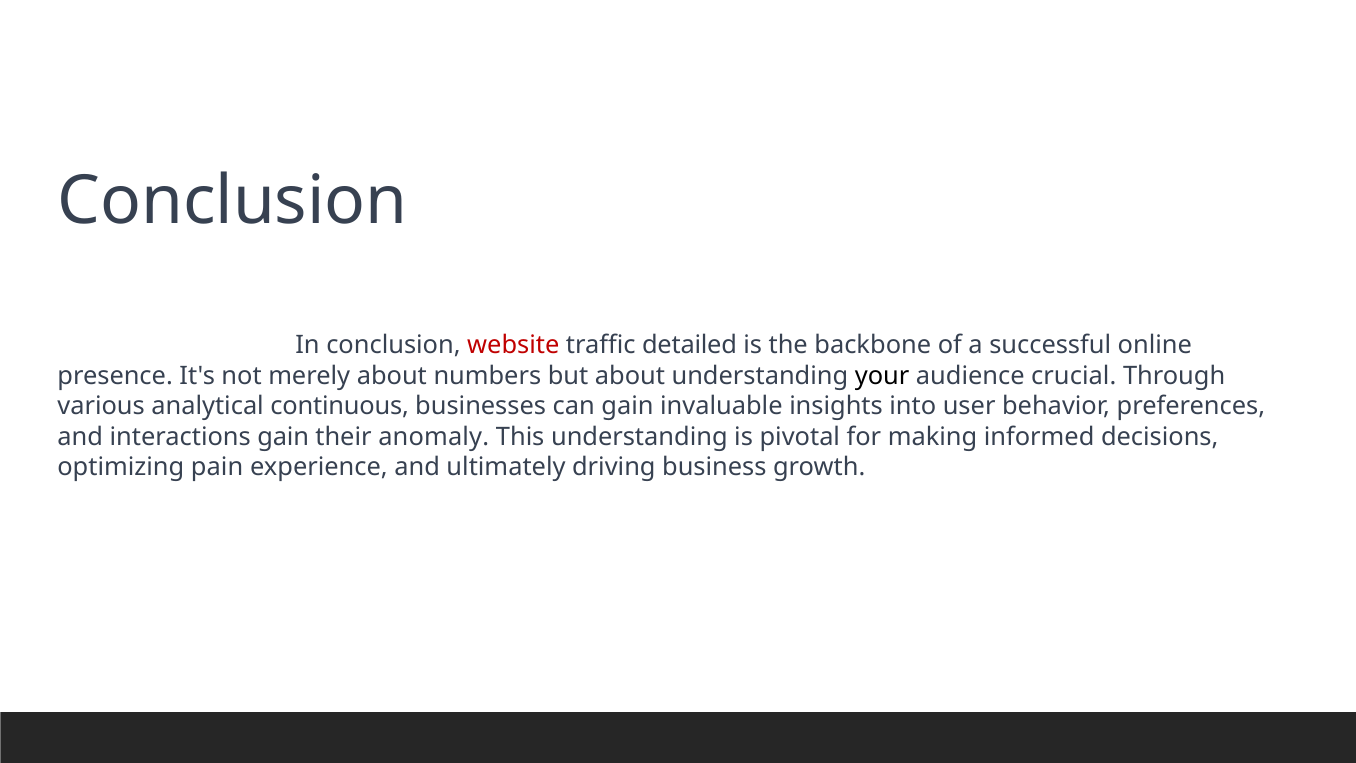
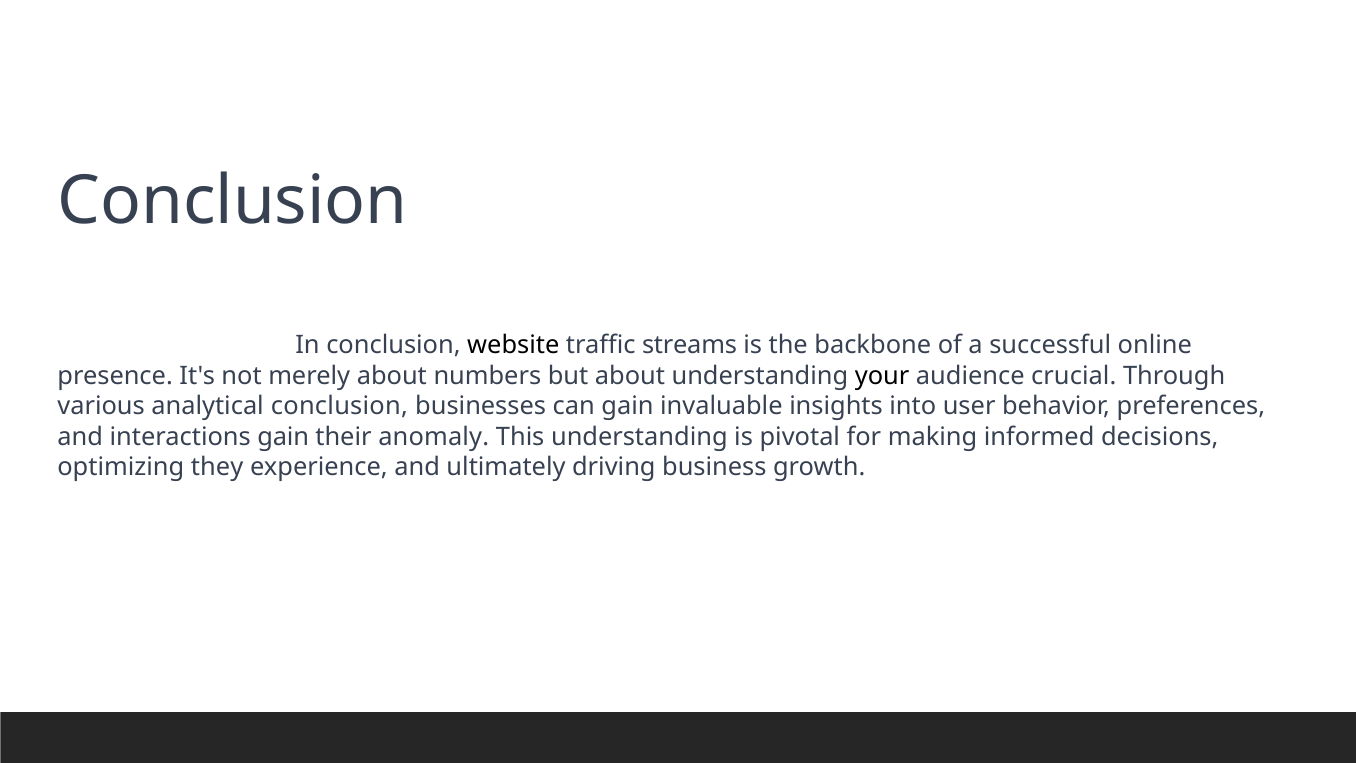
website colour: red -> black (513, 345)
detailed: detailed -> streams (690, 345)
analytical continuous: continuous -> conclusion (339, 406)
pain: pain -> they (217, 467)
